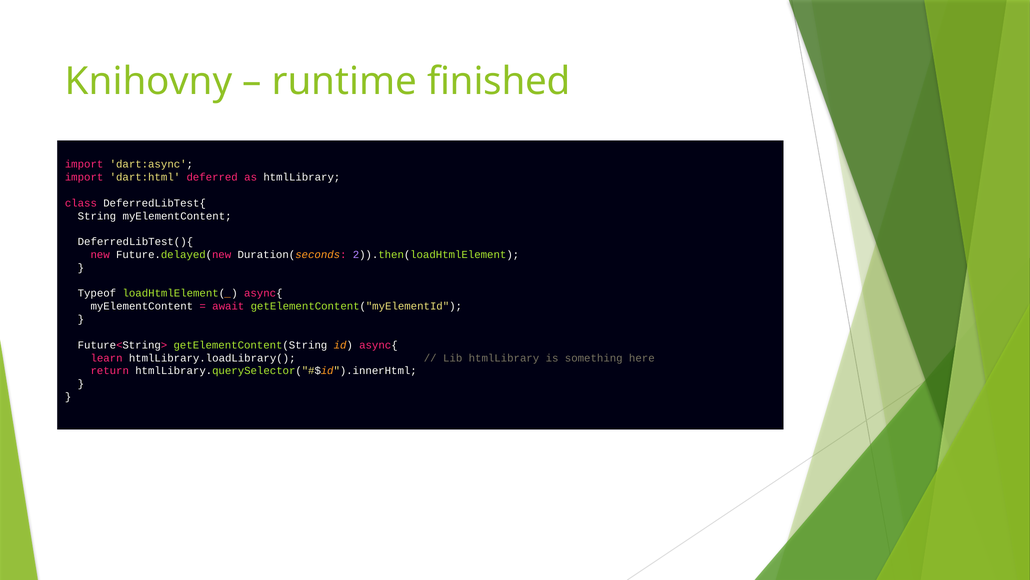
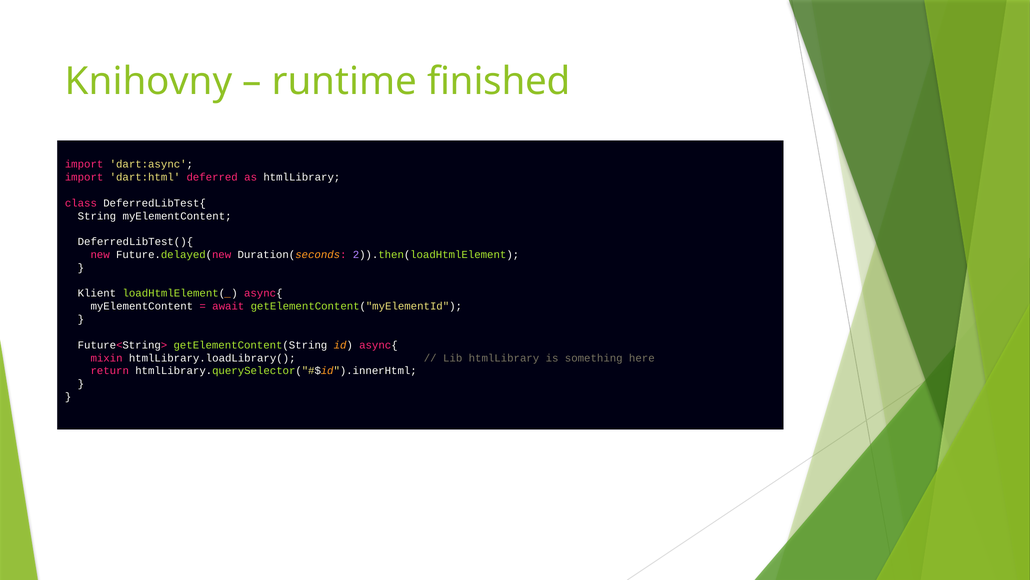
Typeof: Typeof -> Klient (97, 293)
learn: learn -> mixin (107, 358)
